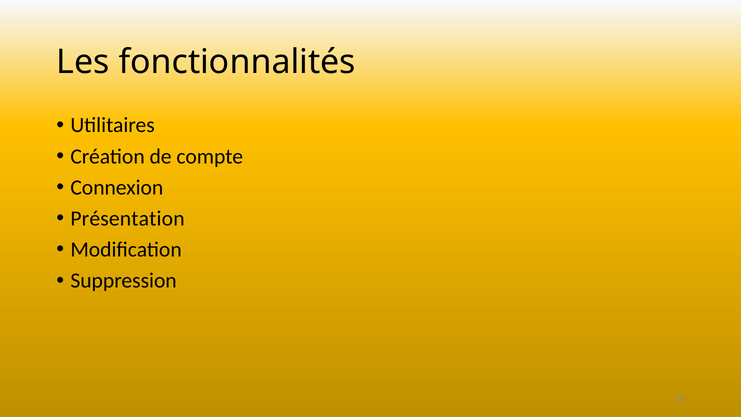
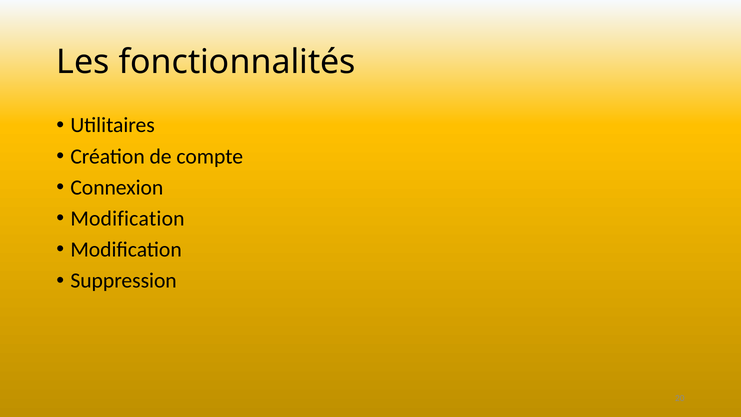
Présentation: Présentation -> Modification (127, 218)
